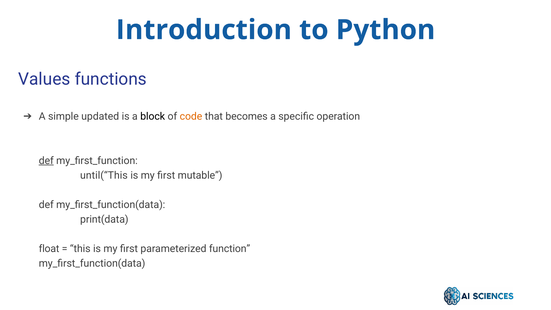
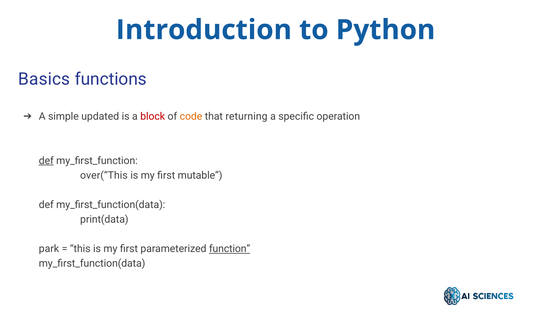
Values: Values -> Basics (44, 79)
block colour: black -> red (153, 117)
becomes: becomes -> returning (246, 117)
until(“This: until(“This -> over(“This (104, 175)
float: float -> park (49, 249)
function underline: none -> present (230, 249)
